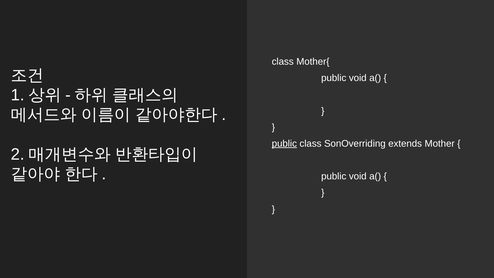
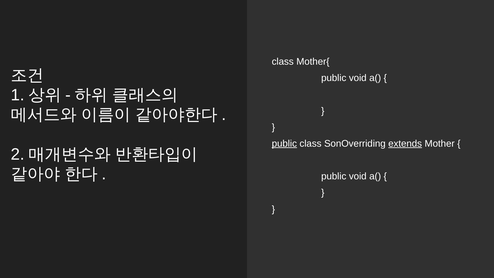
extends underline: none -> present (405, 144)
